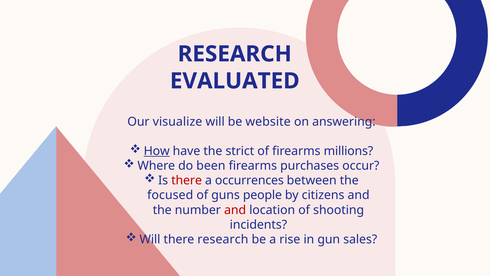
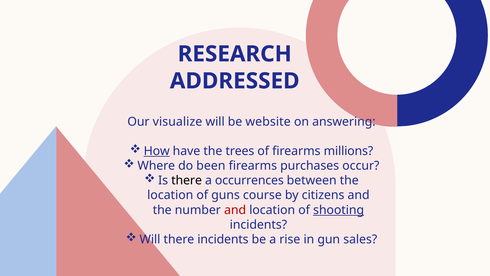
EVALUATED: EVALUATED -> ADDRESSED (235, 81)
strict: strict -> trees (240, 151)
there colour: red -> black (187, 180)
focused: focused -> location (170, 195)
people: people -> course (262, 195)
shooting underline: none -> present (339, 210)
there research: research -> incidents (223, 239)
